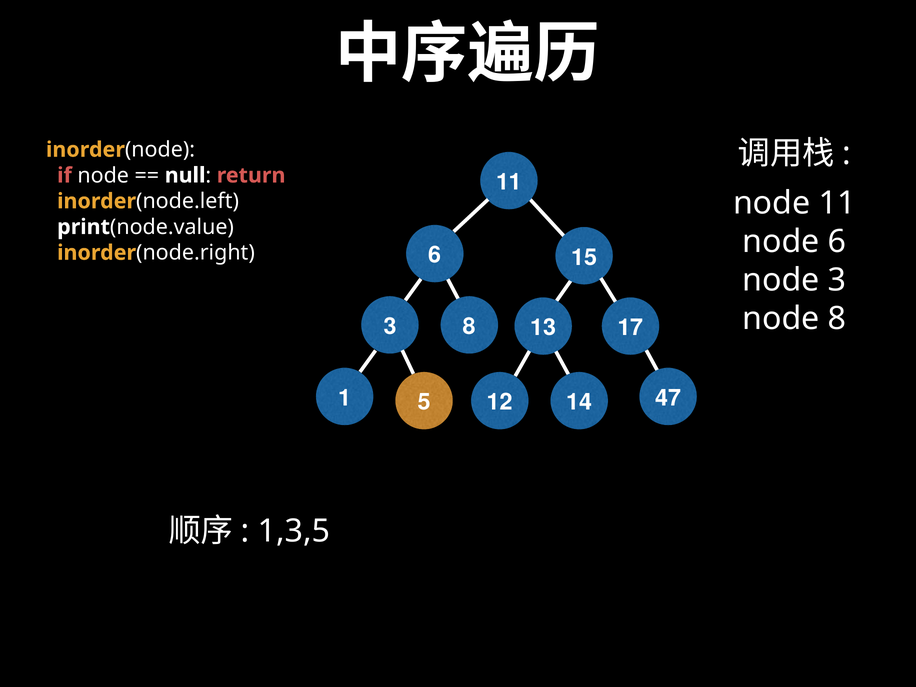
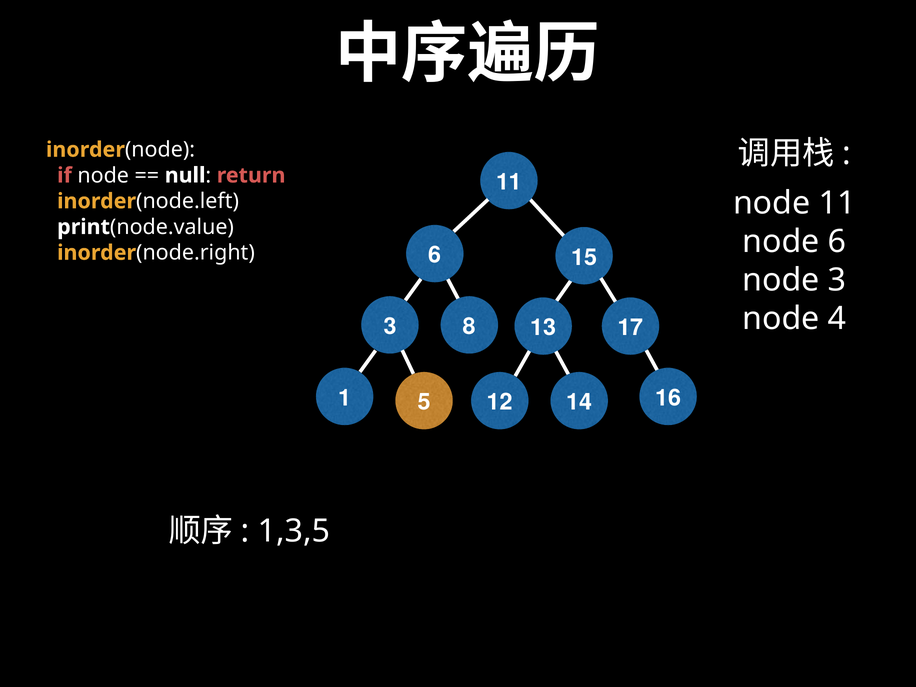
node 8: 8 -> 4 (837, 319)
47: 47 -> 16 (668, 398)
